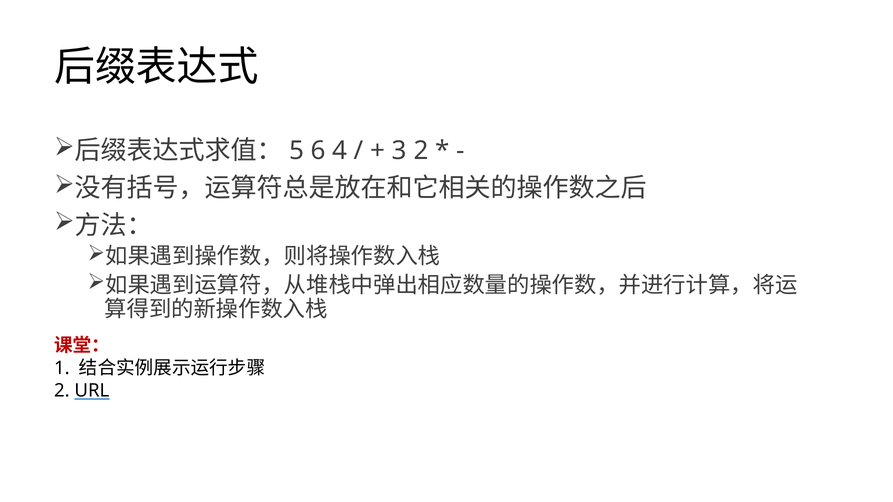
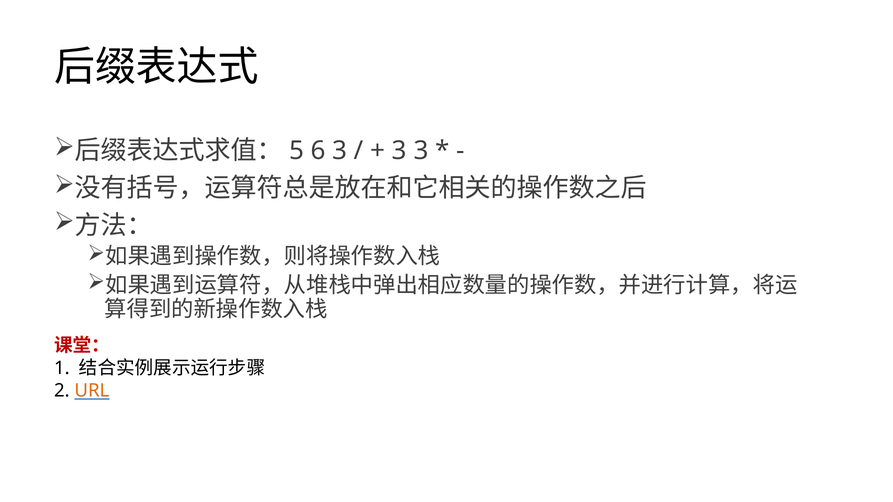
6 4: 4 -> 3 (340, 151)
3 2: 2 -> 3 (421, 151)
URL colour: black -> orange (92, 391)
